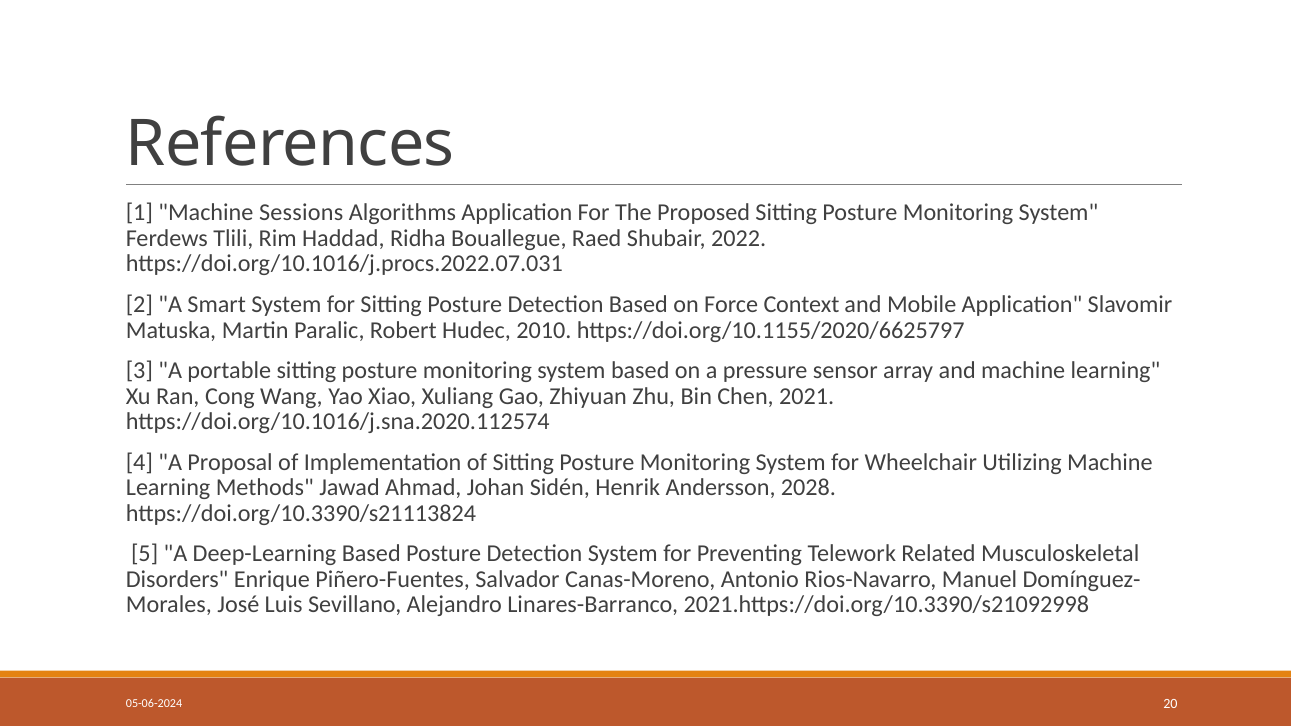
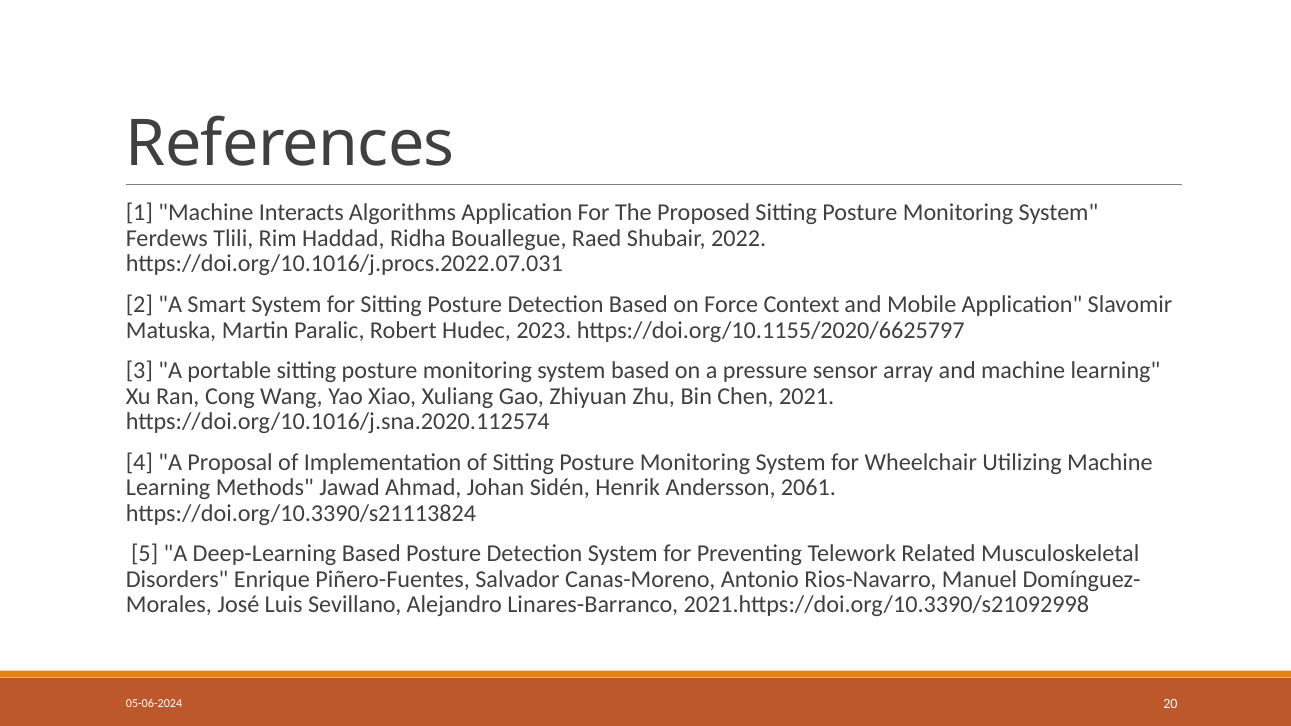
Sessions: Sessions -> Interacts (301, 213)
2010: 2010 -> 2023 (544, 330)
2028: 2028 -> 2061 (809, 488)
